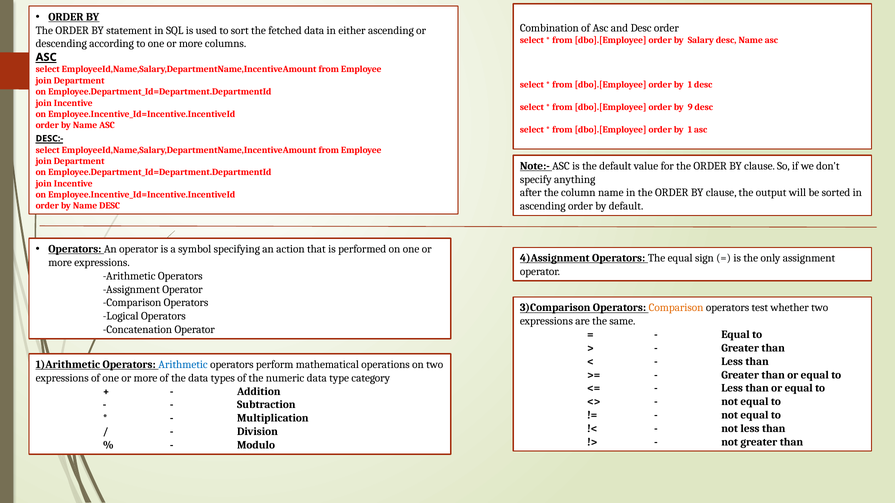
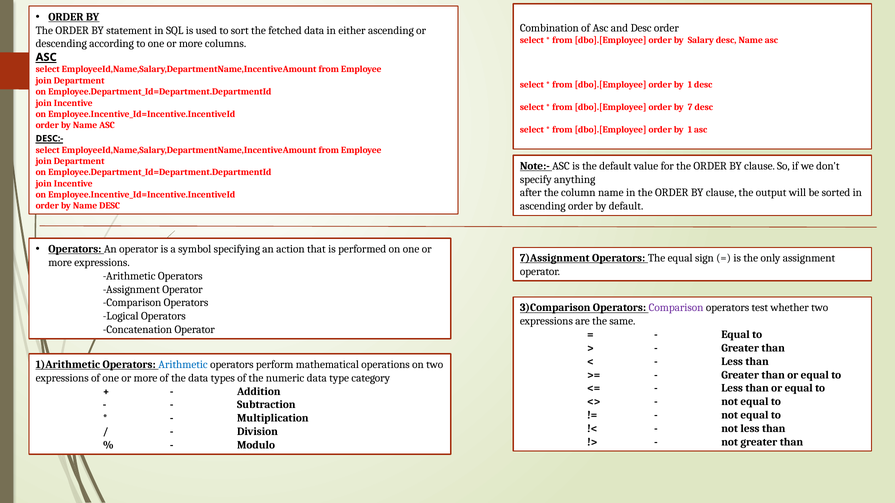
9: 9 -> 7 (690, 107)
4)Assignment: 4)Assignment -> 7)Assignment (555, 258)
Comparison colour: orange -> purple (676, 308)
